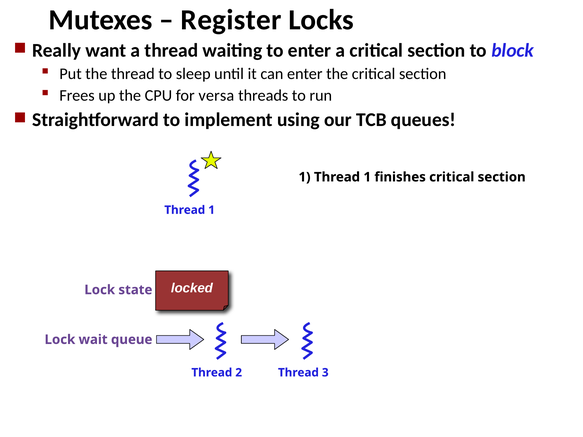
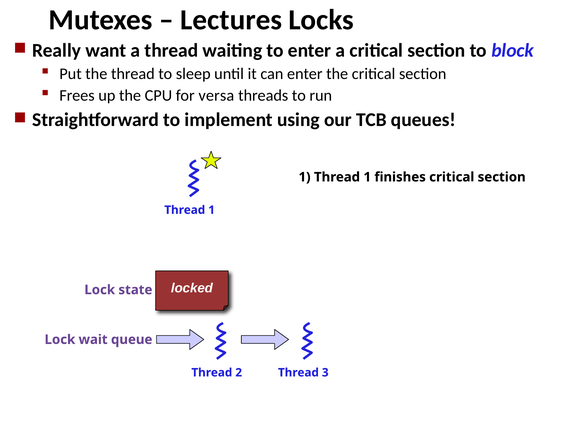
Register: Register -> Lectures (231, 20)
